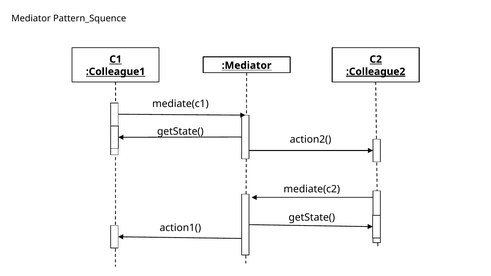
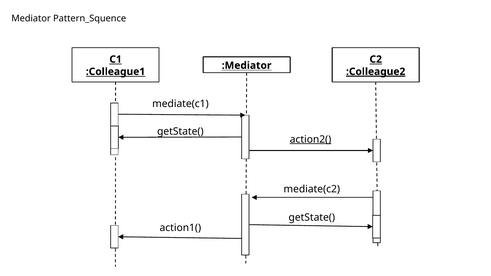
action2( underline: none -> present (311, 139)
